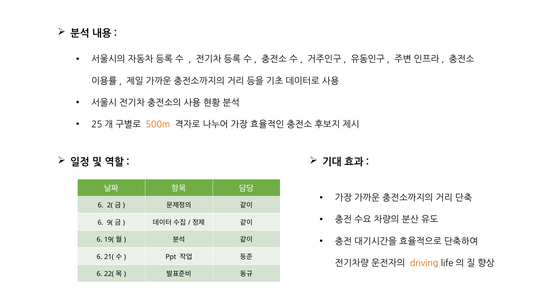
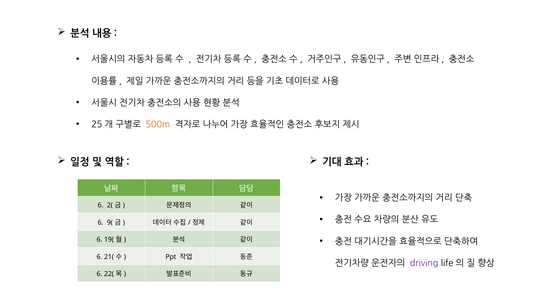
driving colour: orange -> purple (424, 263)
